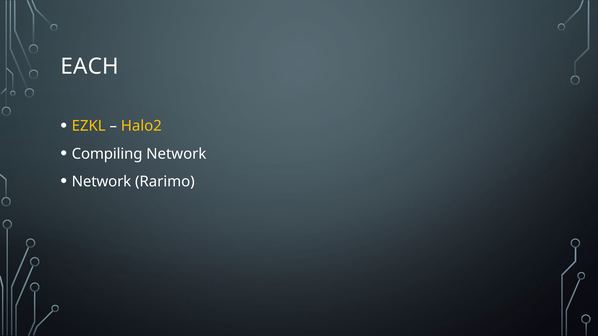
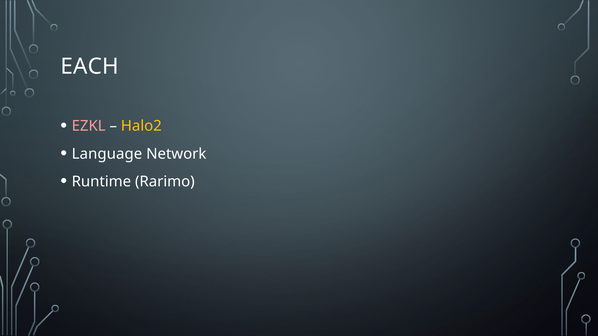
EZKL colour: yellow -> pink (89, 126)
Compiling: Compiling -> Language (107, 154)
Network: Network -> Runtime (101, 182)
